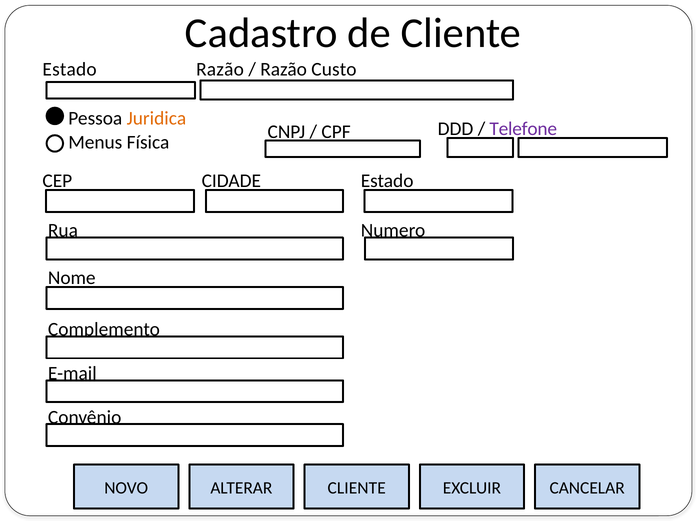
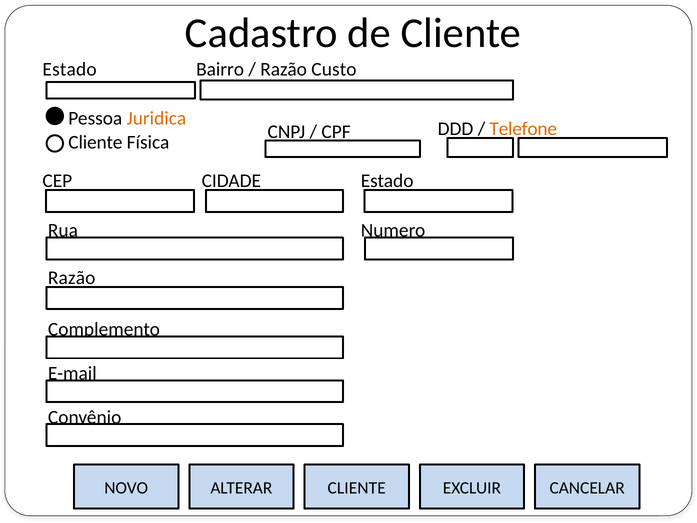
Razão: Razão -> Bairro (220, 69)
Telefone colour: purple -> orange (523, 129)
Menus: Menus -> Cliente (95, 143)
Nome: Nome -> Razão (72, 278)
